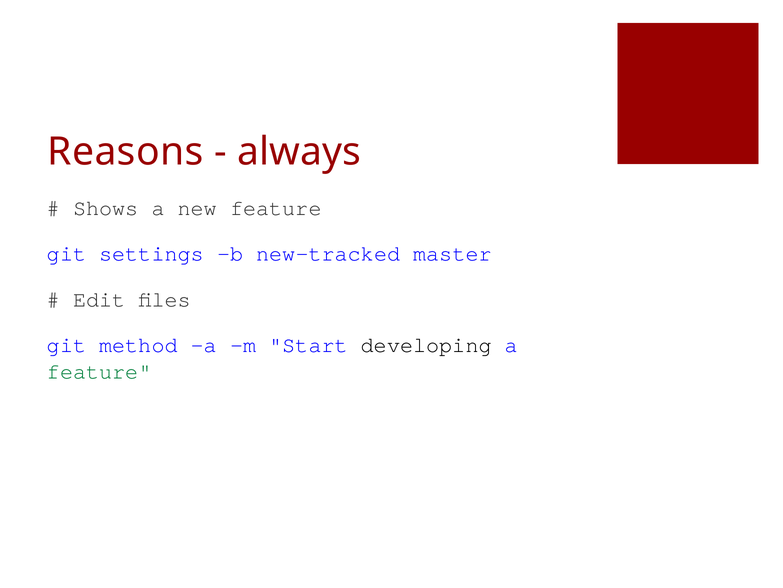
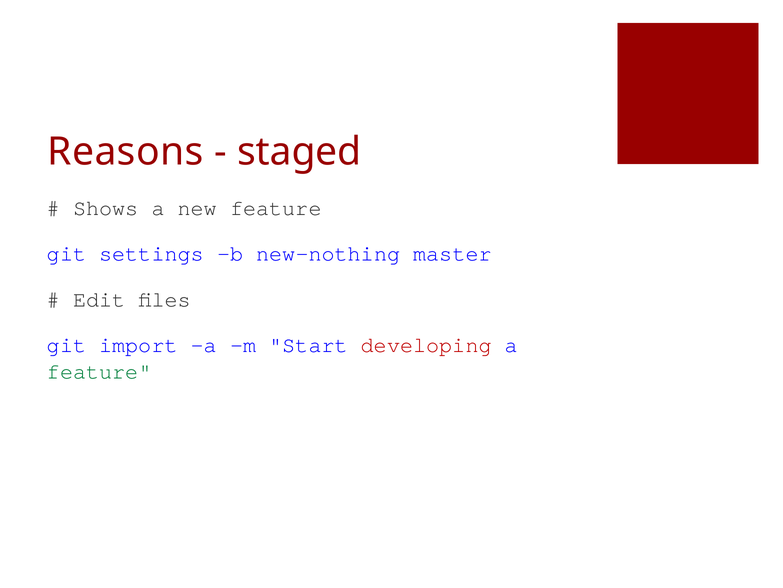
always: always -> staged (299, 151)
new-tracked: new-tracked -> new-nothing (328, 253)
method: method -> import (138, 345)
developing colour: black -> red (426, 345)
